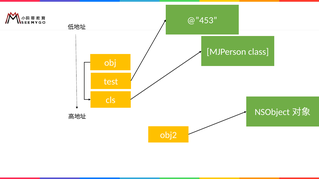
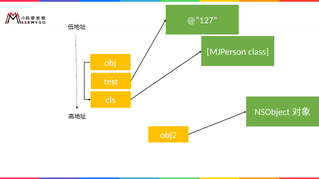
@”453: @”453 -> @”127 (202, 20)
